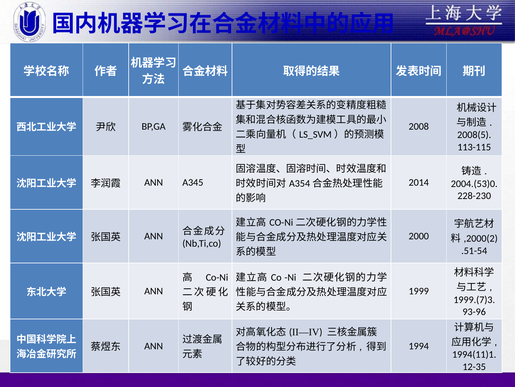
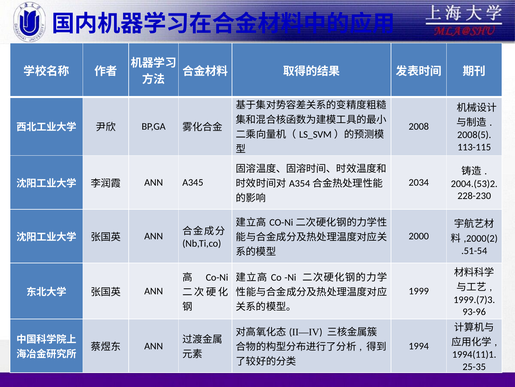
2014: 2014 -> 2034 (419, 182)
2004.(53)0: 2004.(53)0 -> 2004.(53)2 (474, 183)
12-35: 12-35 -> 25-35 (474, 366)
